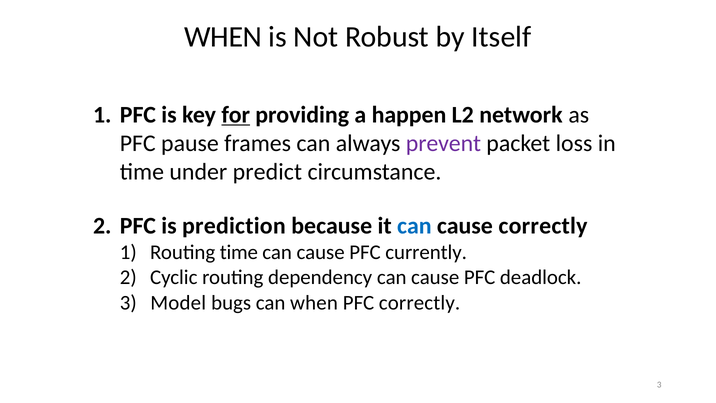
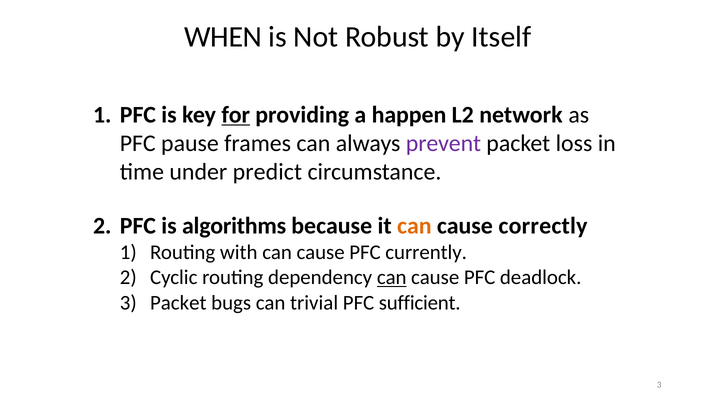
prediction: prediction -> algorithms (234, 226)
can colour: blue -> orange (414, 226)
Routing time: time -> with (239, 252)
can underline: none -> present (392, 277)
3 Model: Model -> Packet (178, 302)
can when: when -> trivial (314, 302)
PFC correctly: correctly -> sufficient (420, 302)
